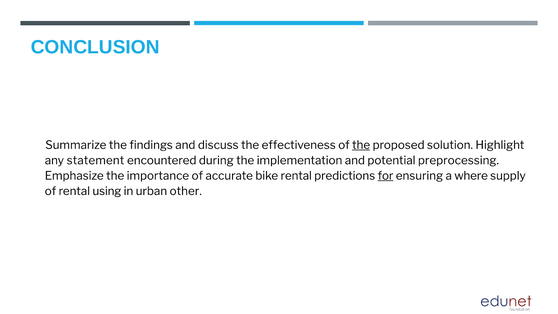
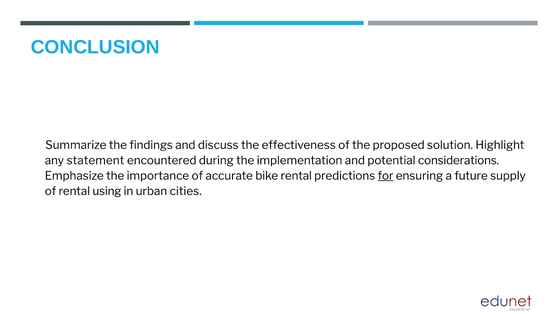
the underline: present -> none (361, 145)
preprocessing: preprocessing -> considerations (459, 160)
where: where -> future (471, 176)
other: other -> cities (186, 191)
